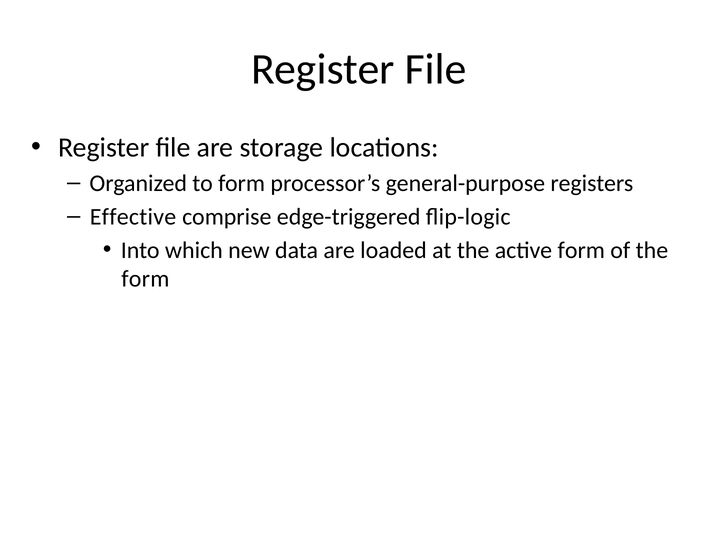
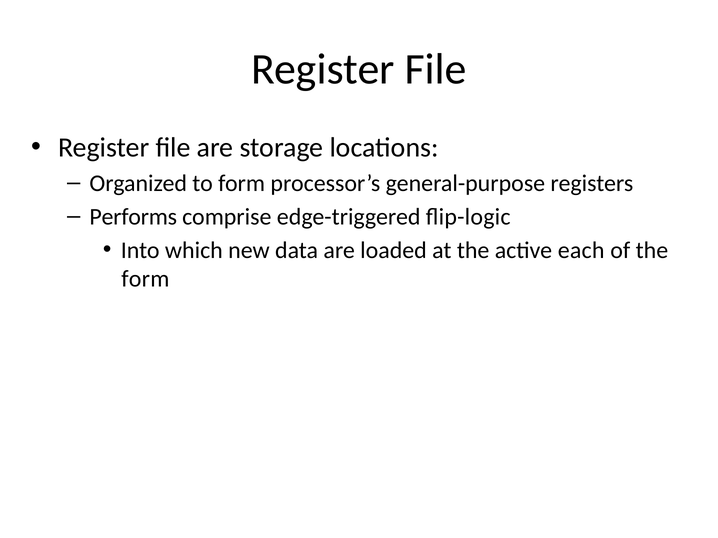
Effective: Effective -> Performs (133, 217)
active form: form -> each (581, 250)
